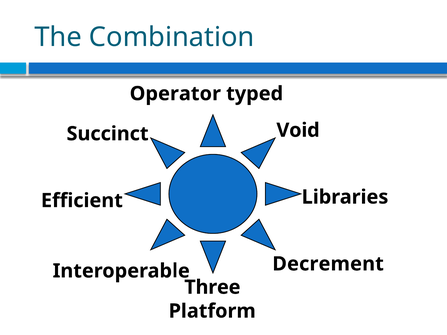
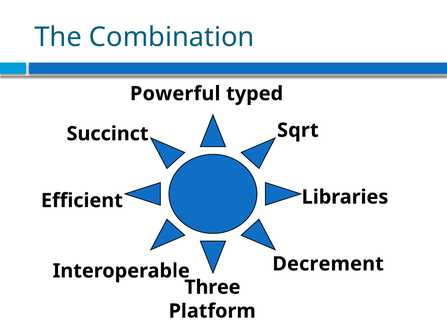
Operator: Operator -> Powerful (175, 94)
Void: Void -> Sqrt (298, 130)
